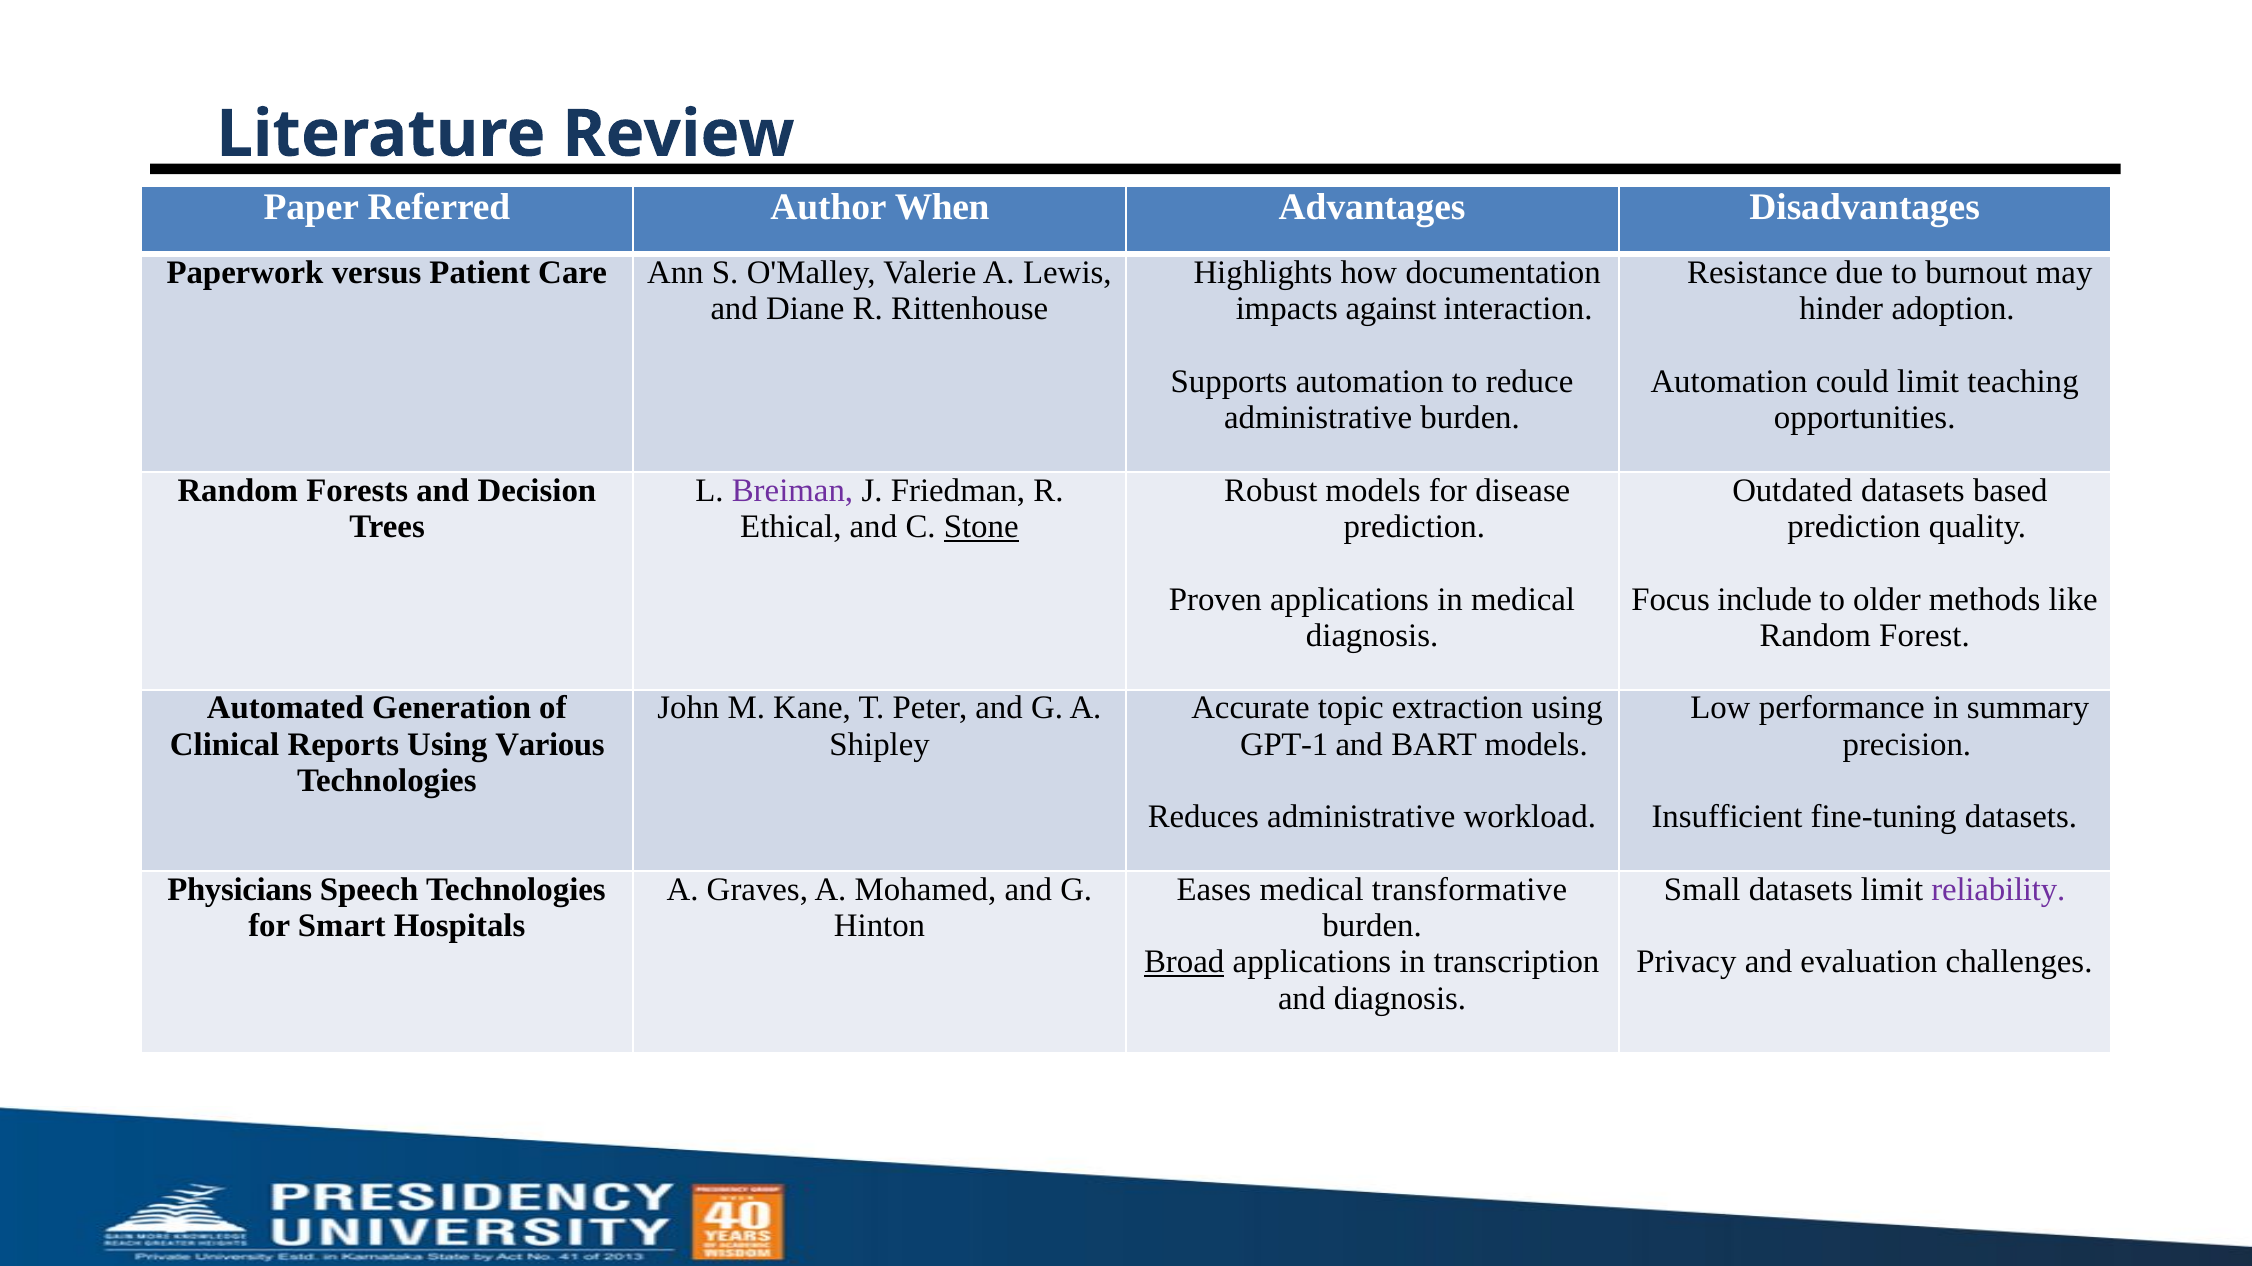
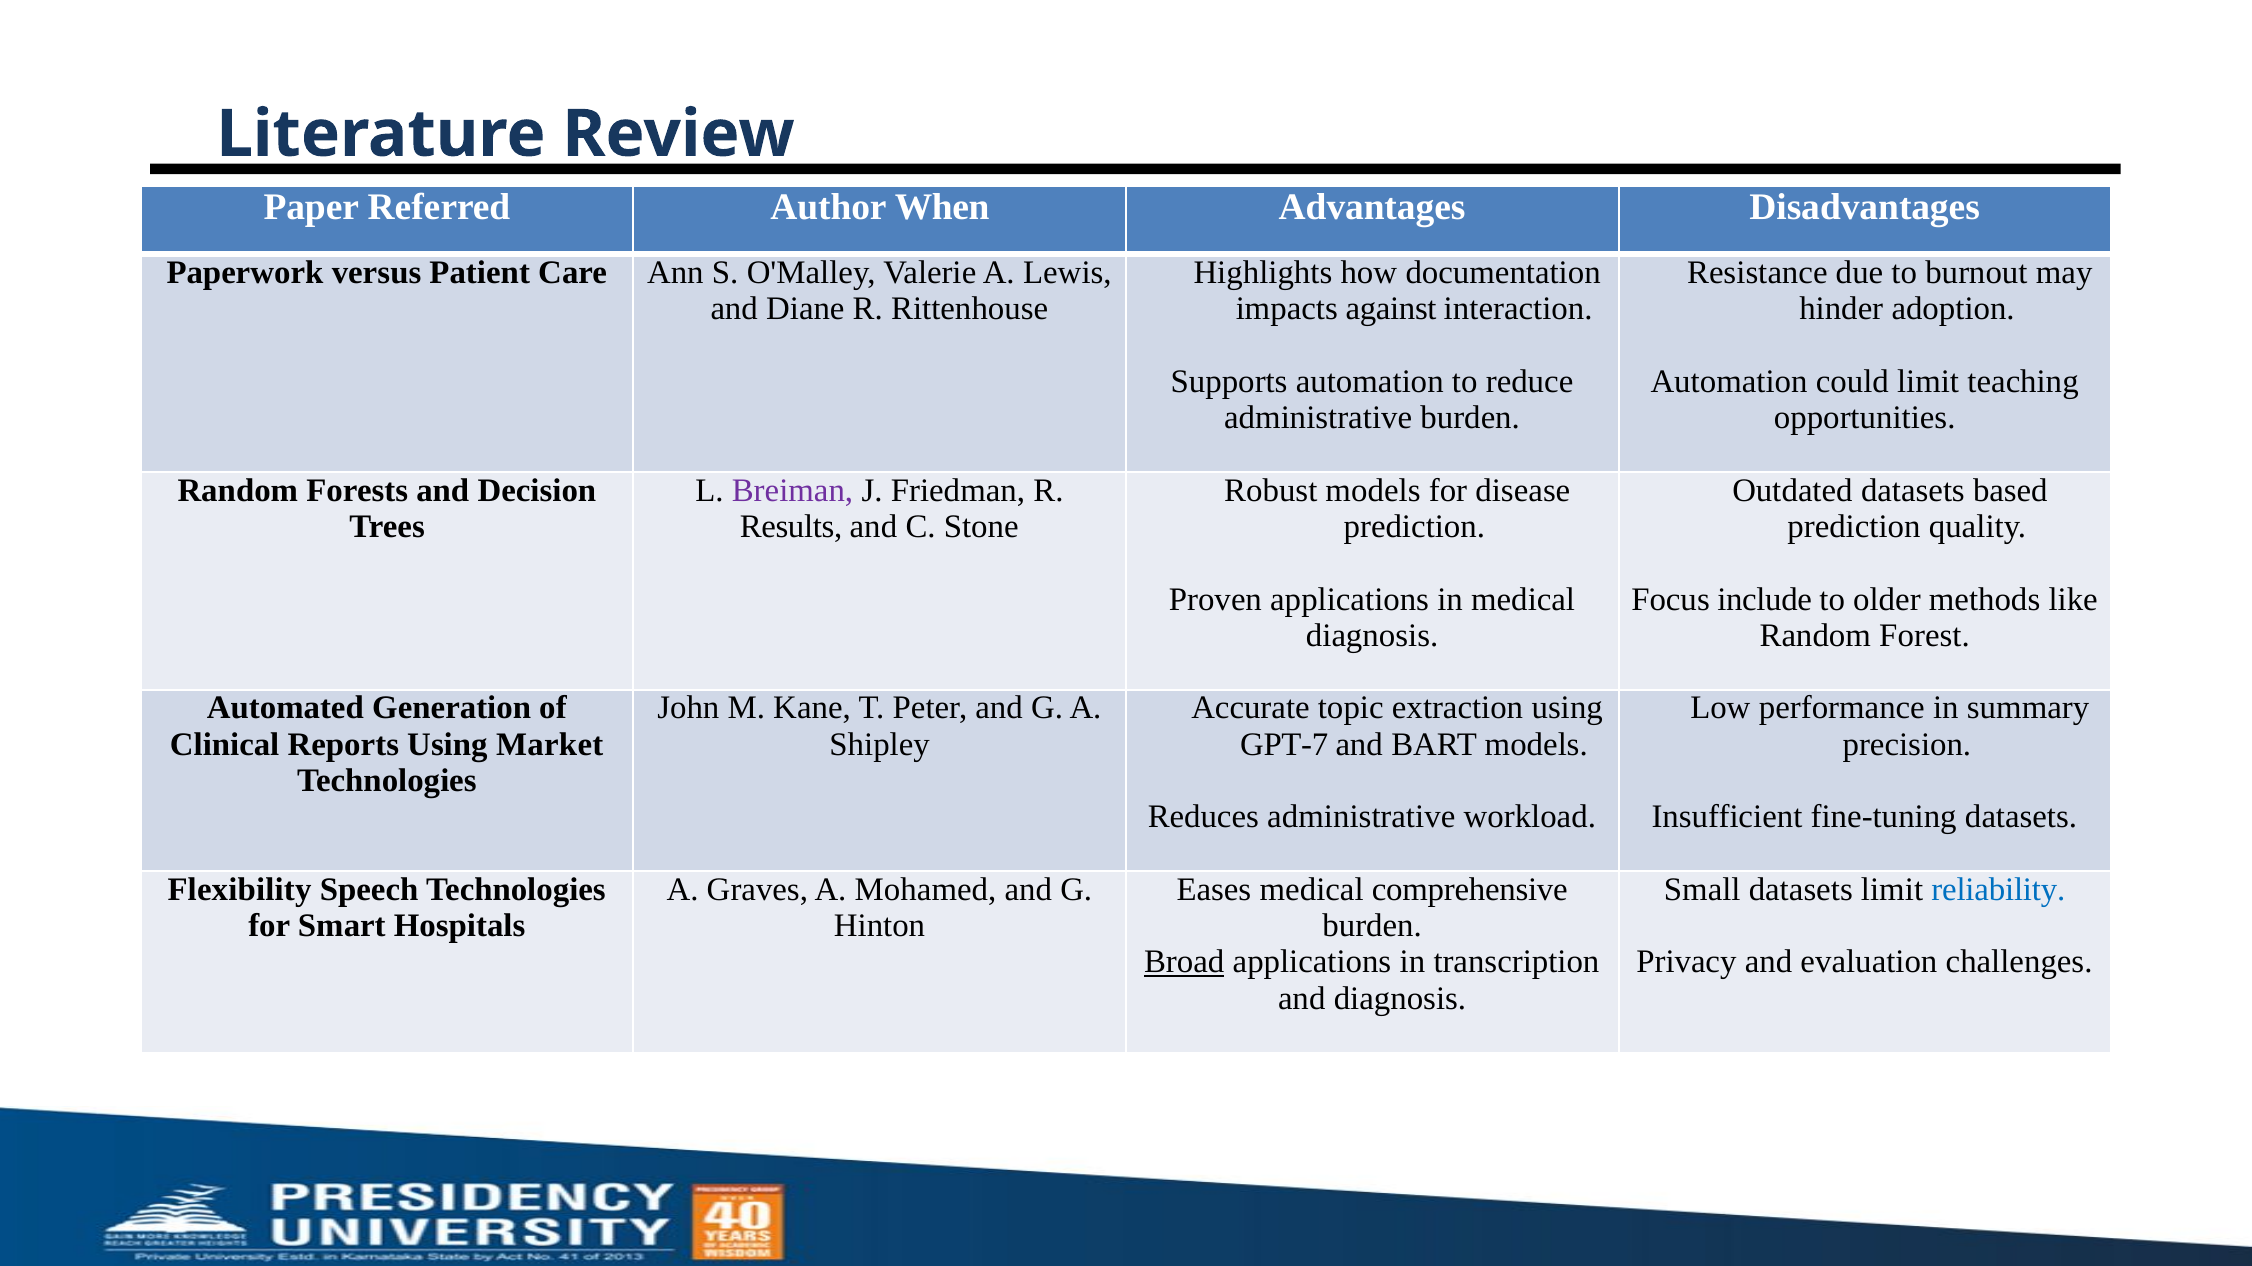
Ethical: Ethical -> Results (791, 527)
Stone underline: present -> none (981, 527)
Various: Various -> Market (550, 745)
GPT-1: GPT-1 -> GPT-7 (1284, 745)
Physicians: Physicians -> Flexibility (239, 890)
transformative: transformative -> comprehensive (1470, 890)
reliability colour: purple -> blue (1998, 890)
